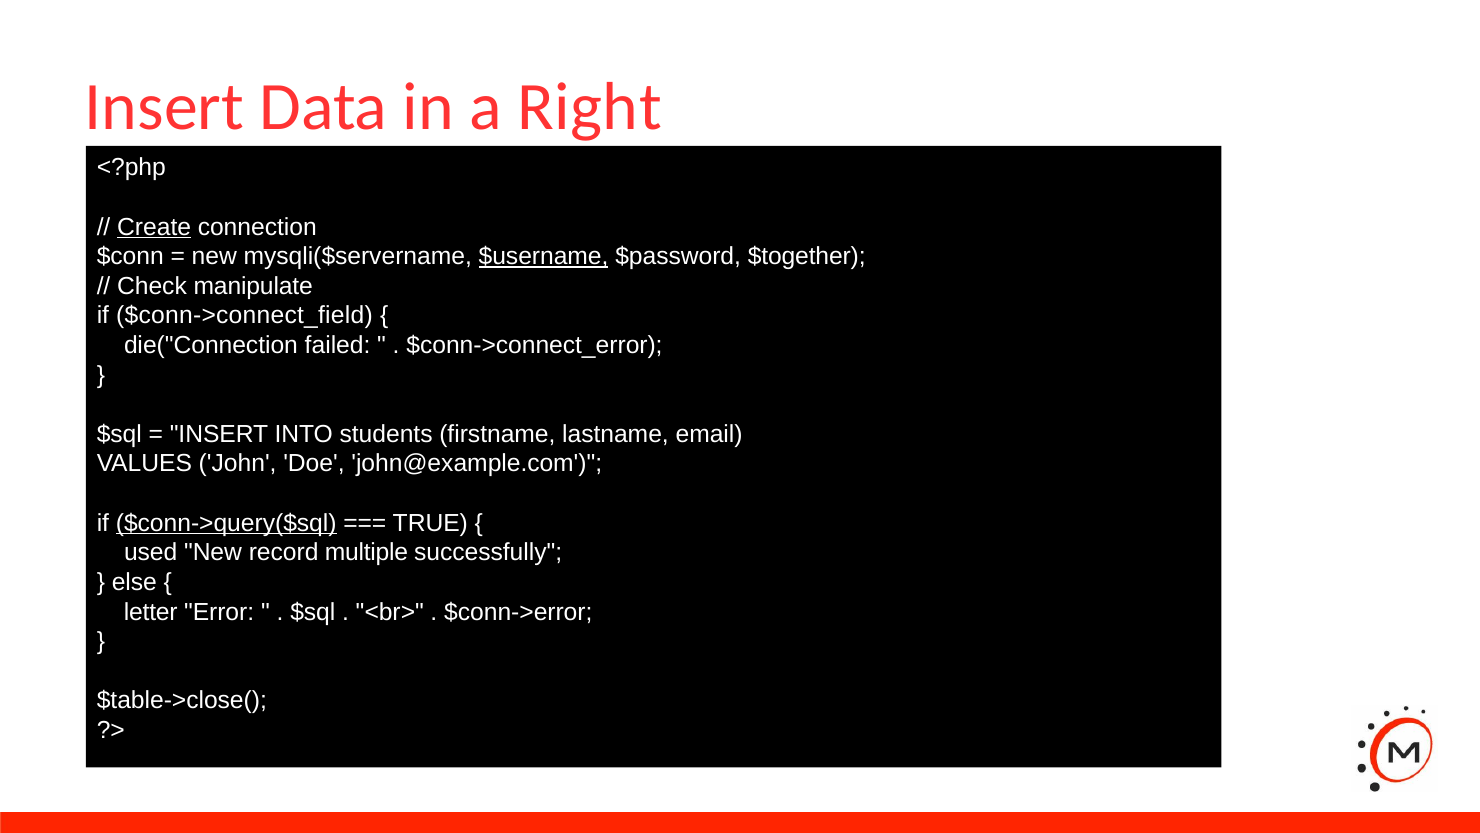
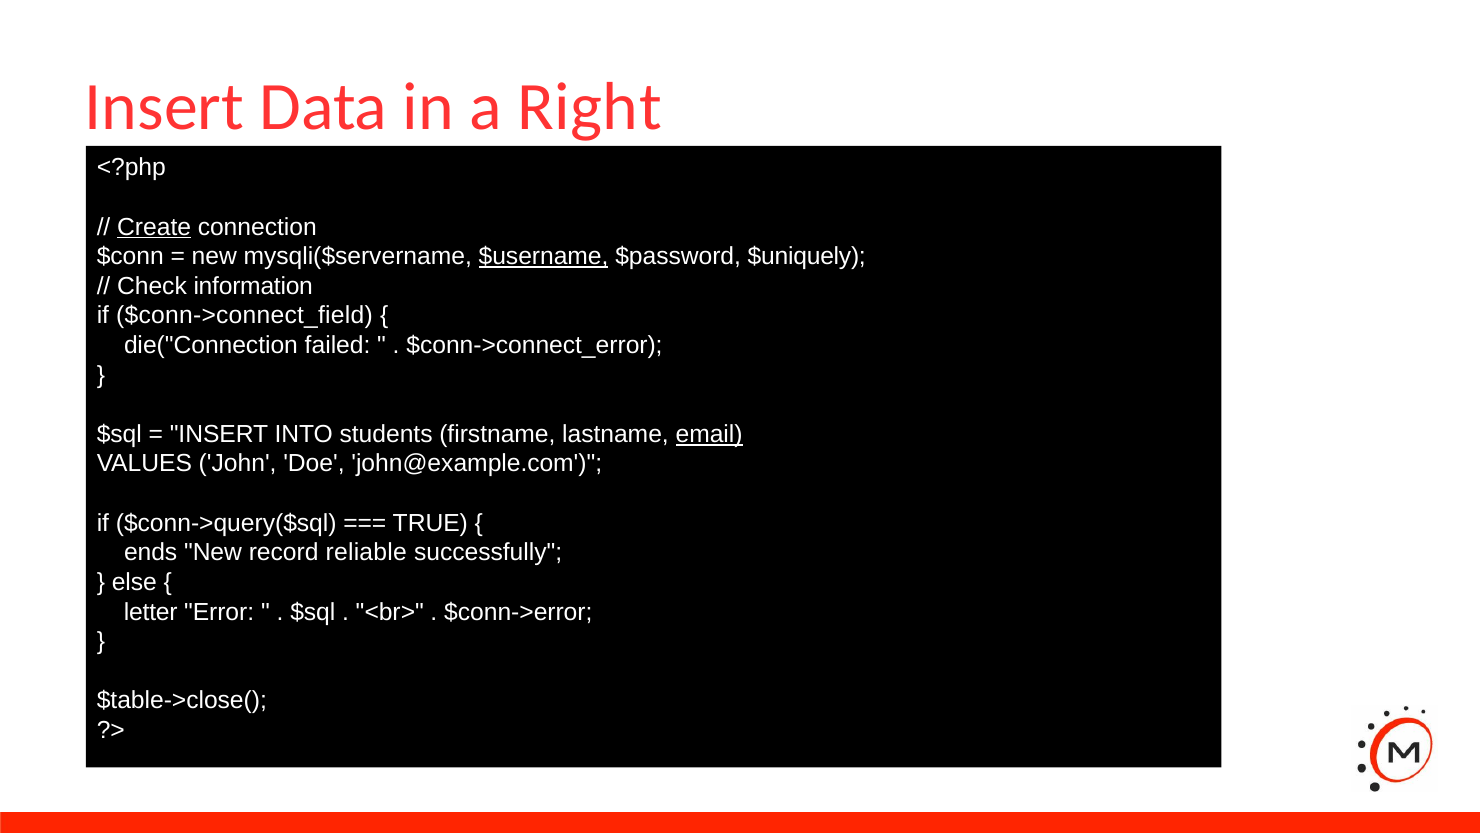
$together: $together -> $uniquely (807, 257)
manipulate: manipulate -> information (253, 286)
email underline: none -> present (709, 434)
$conn->query($sql underline: present -> none (226, 523)
used: used -> ends (151, 552)
multiple: multiple -> reliable (366, 552)
